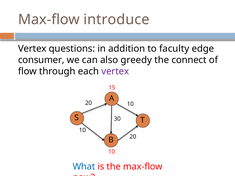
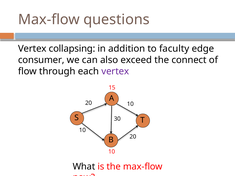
introduce: introduce -> questions (117, 20)
questions: questions -> collapsing (72, 49)
greedy: greedy -> exceed (136, 60)
What colour: blue -> black (84, 167)
